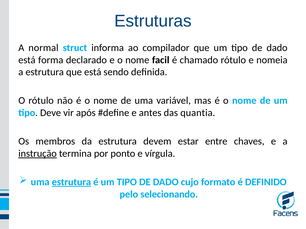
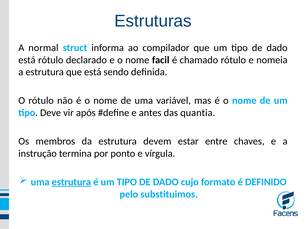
está forma: forma -> rótulo (51, 60)
instrução underline: present -> none (38, 154)
selecionando: selecionando -> substituimos (169, 195)
